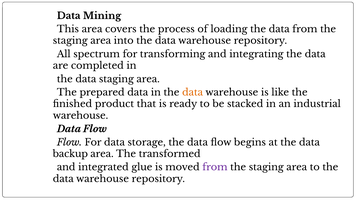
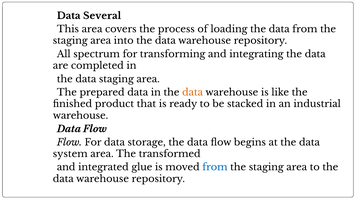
Mining: Mining -> Several (102, 16)
backup: backup -> system (70, 154)
from colour: purple -> blue (215, 168)
